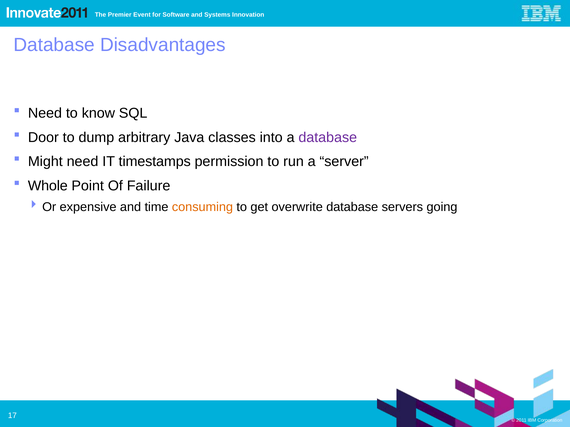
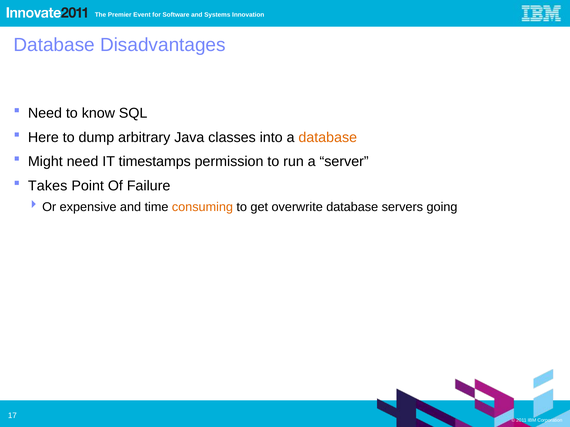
Door: Door -> Here (43, 138)
database colour: purple -> orange (328, 138)
Whole: Whole -> Takes (48, 186)
